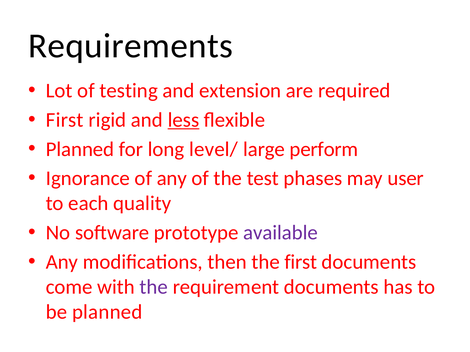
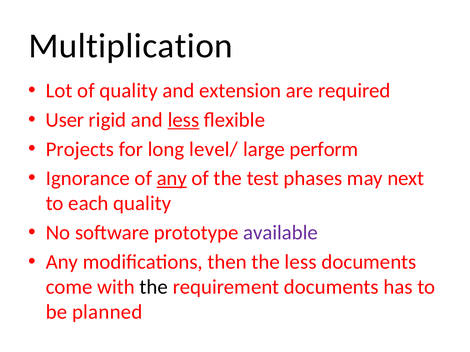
Requirements: Requirements -> Multiplication (131, 46)
of testing: testing -> quality (129, 91)
First: First -> User (65, 120)
Planned: Planned -> Projects (80, 149)
any underline: none -> present (172, 179)
user: user -> next (406, 179)
the first: first -> less (301, 262)
the colour: purple -> black (154, 287)
